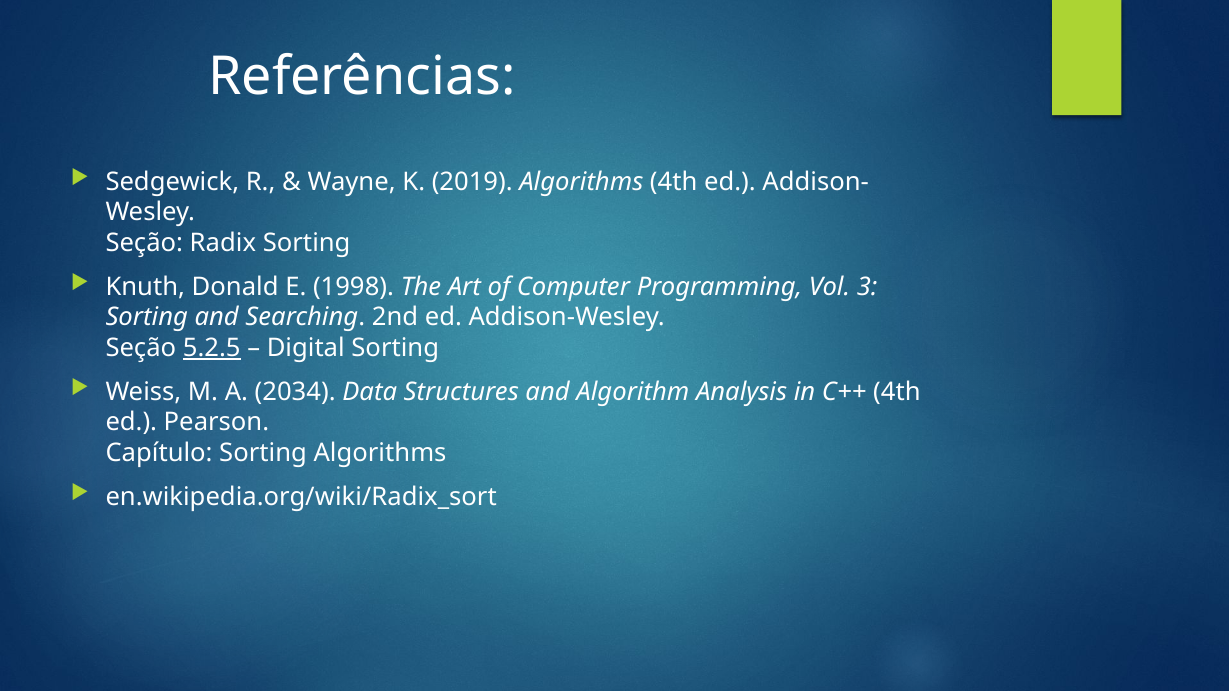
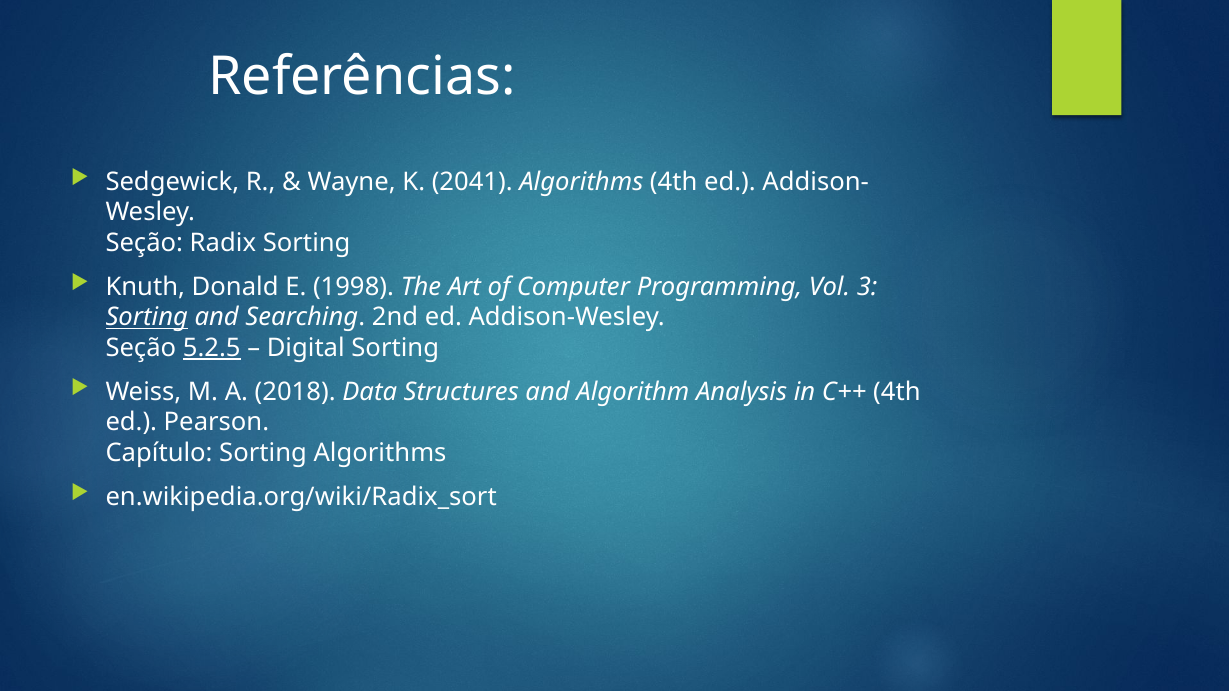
2019: 2019 -> 2041 (472, 182)
Sorting underline: none -> present (147, 318)
2034: 2034 -> 2018 (295, 392)
